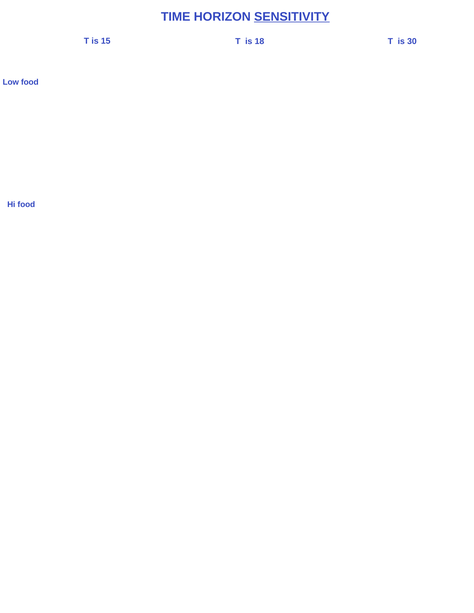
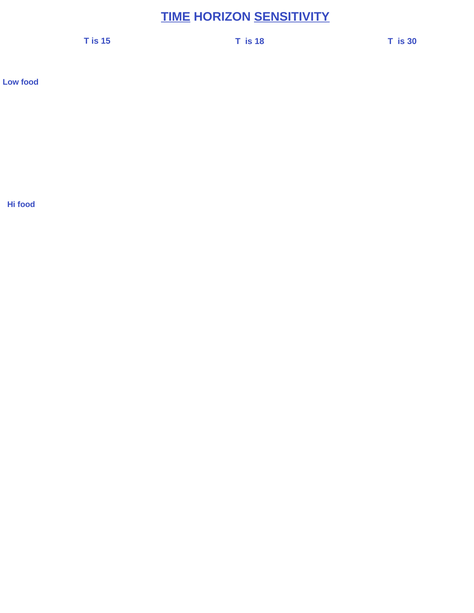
TIME underline: none -> present (176, 17)
